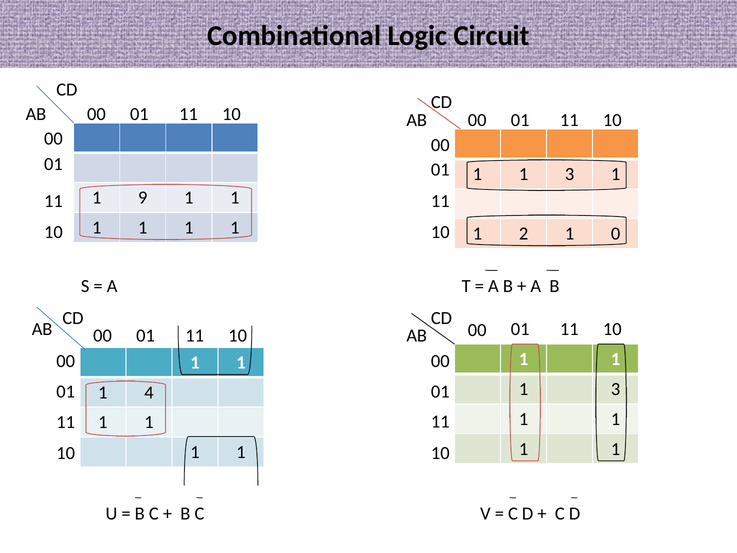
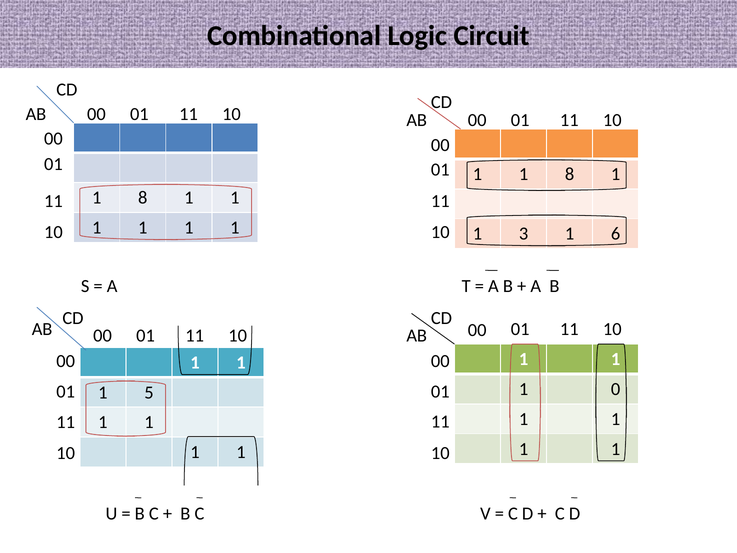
3: 3 -> 8 (570, 174)
9: 9 -> 8 (143, 198)
2: 2 -> 3 (524, 234)
0: 0 -> 6 (616, 234)
3: 3 -> 0 (616, 389)
4: 4 -> 5 (149, 392)
